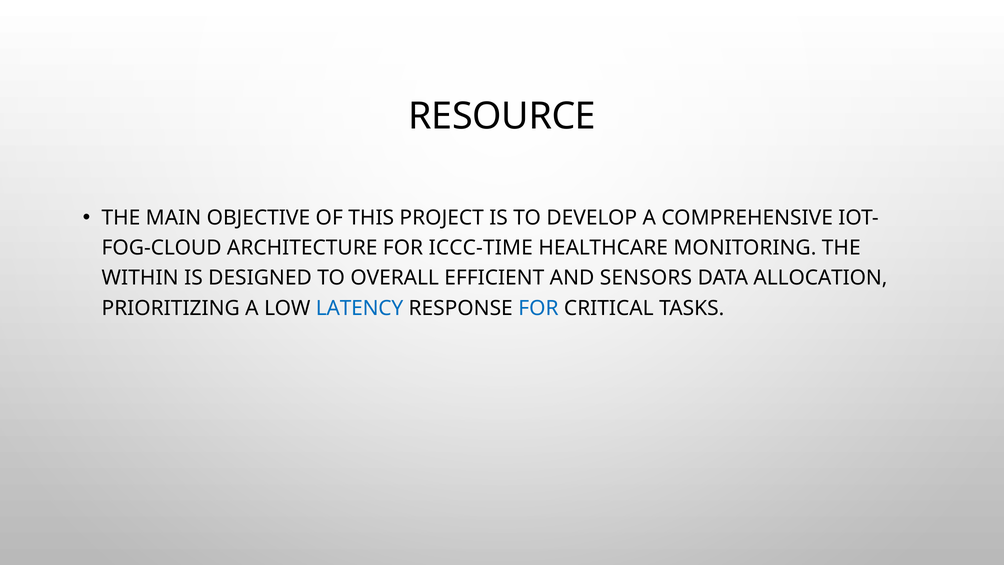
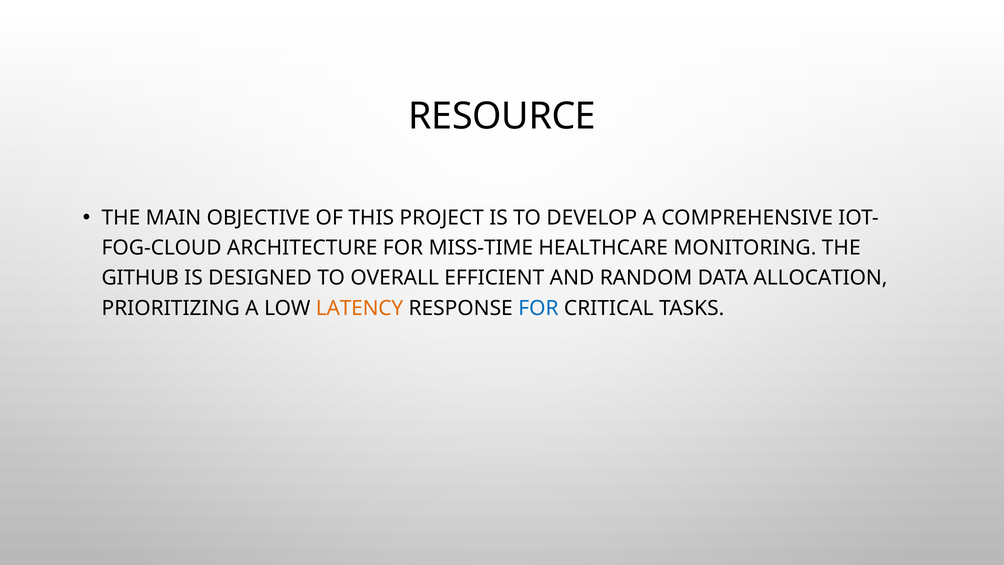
ICCC-TIME: ICCC-TIME -> MISS-TIME (481, 248)
WITHIN: WITHIN -> GITHUB (140, 278)
SENSORS: SENSORS -> RANDOM (646, 278)
LATENCY colour: blue -> orange (360, 308)
